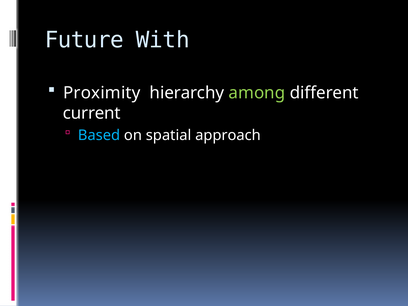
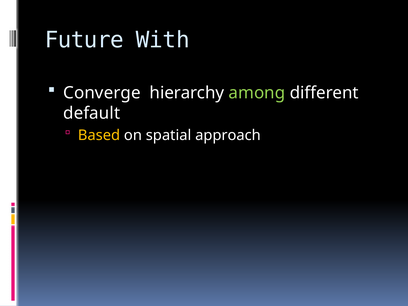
Proximity: Proximity -> Converge (102, 93)
current: current -> default (92, 113)
Based colour: light blue -> yellow (99, 135)
